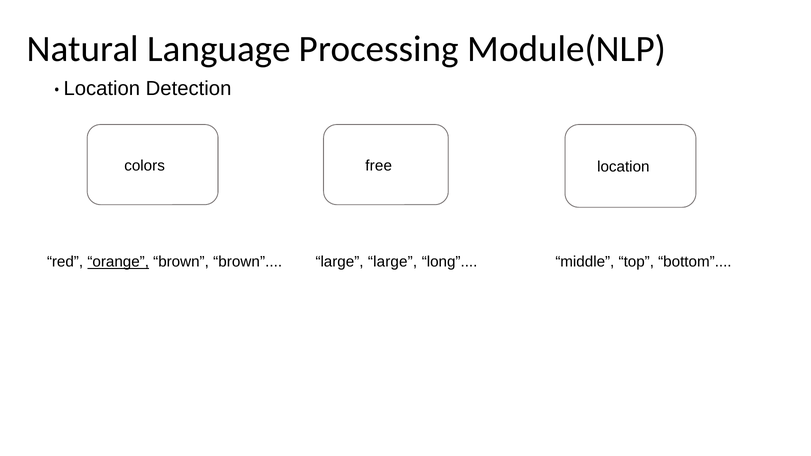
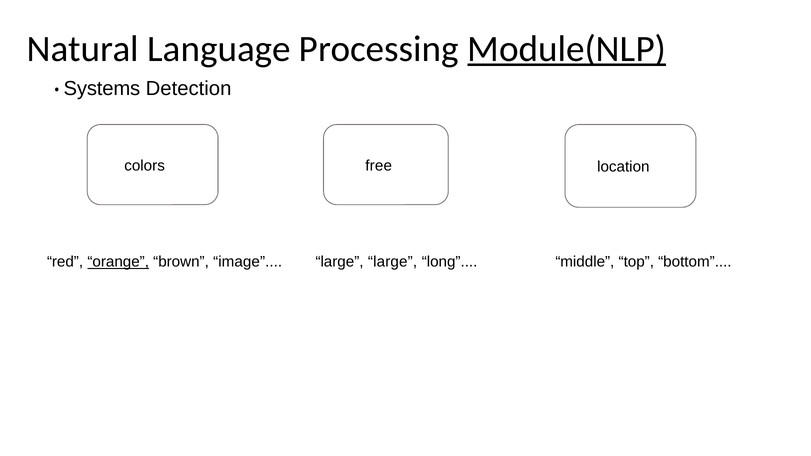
Module(NLP underline: none -> present (567, 49)
Location: Location -> Systems (102, 89)
brown brown: brown -> image (248, 262)
